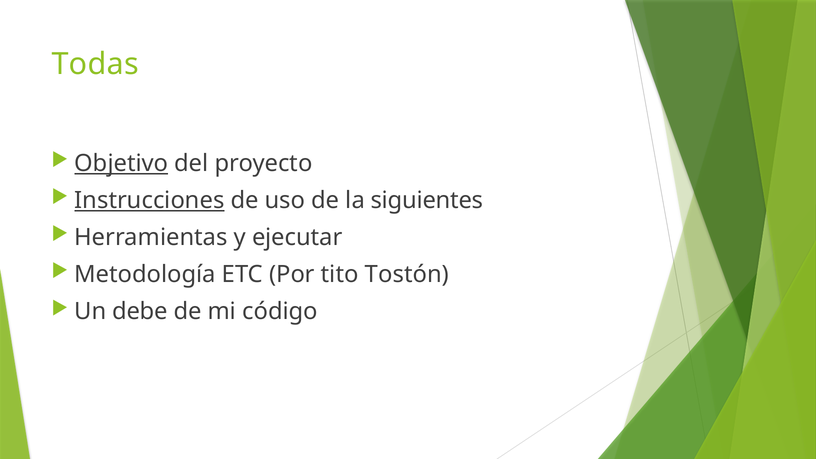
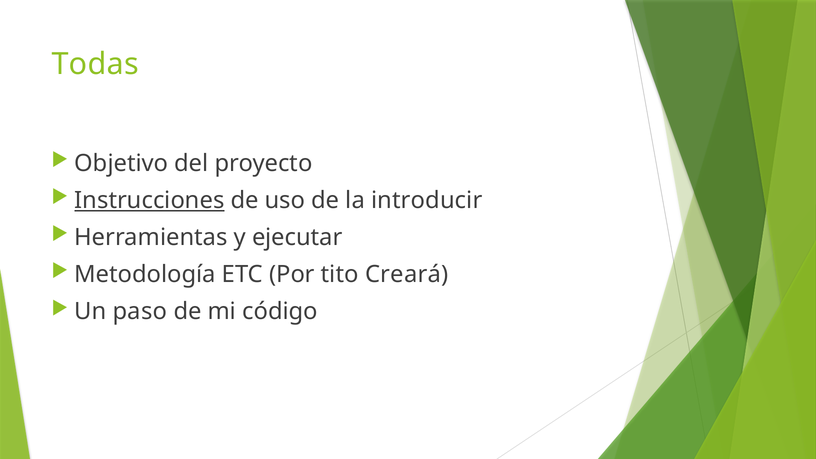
Objetivo underline: present -> none (121, 164)
siguientes: siguientes -> introducir (427, 201)
Tostón: Tostón -> Creará (407, 275)
debe: debe -> paso (140, 312)
